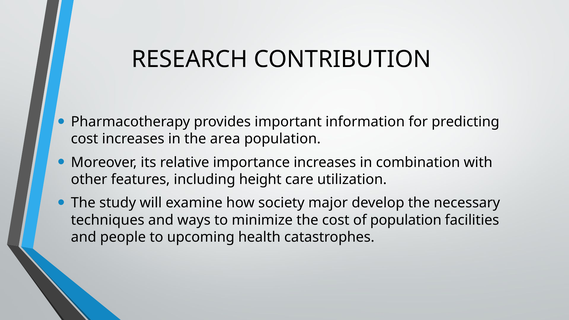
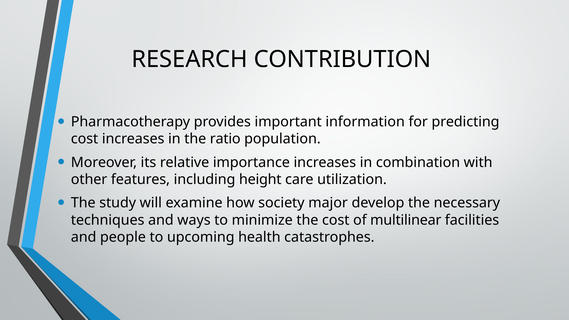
area: area -> ratio (225, 139)
of population: population -> multilinear (406, 220)
